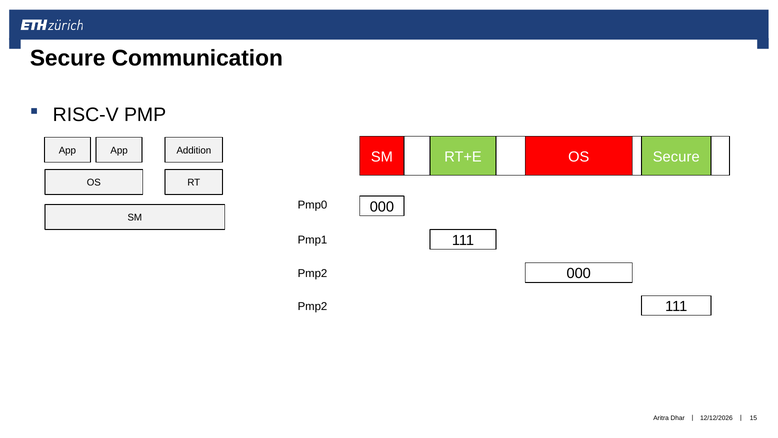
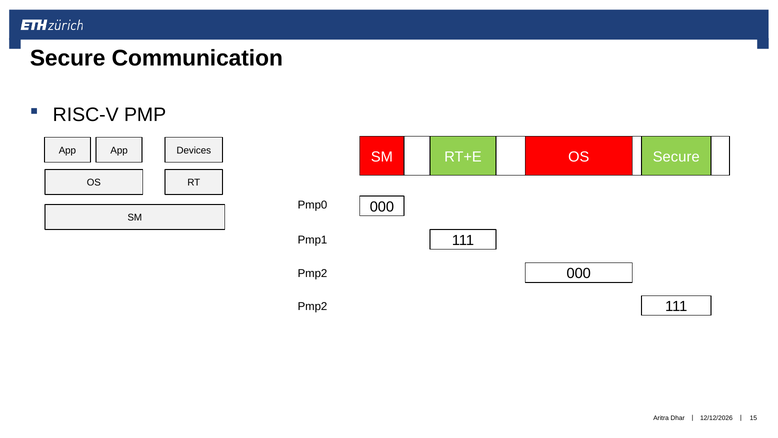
Addition: Addition -> Devices (194, 150)
